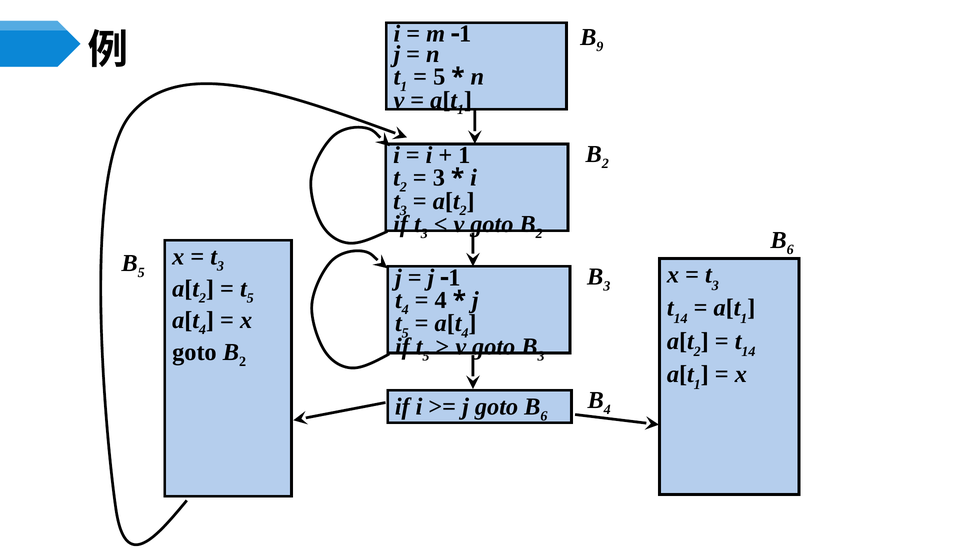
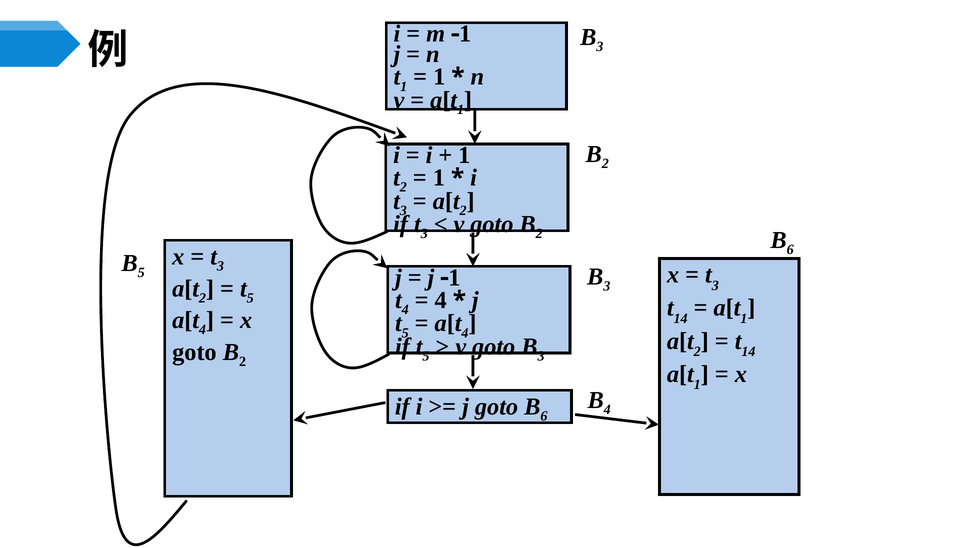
9: 9 -> 3 (600, 47)
5: 5 -> 1 (439, 77)
3: 3 -> 1 (439, 178)
